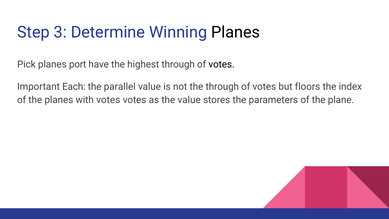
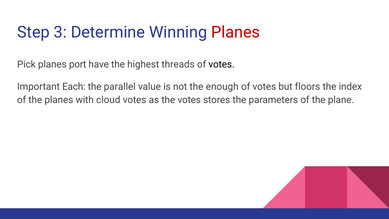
Planes colour: black -> red (236, 32)
highest through: through -> threads (178, 64)
the through: through -> enough (222, 87)
with votes: votes -> cloud (108, 100)
the value: value -> votes (189, 100)
